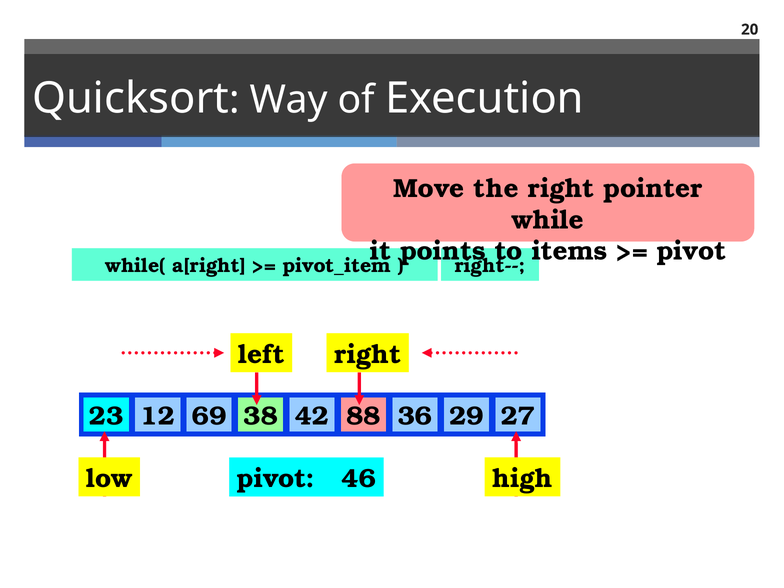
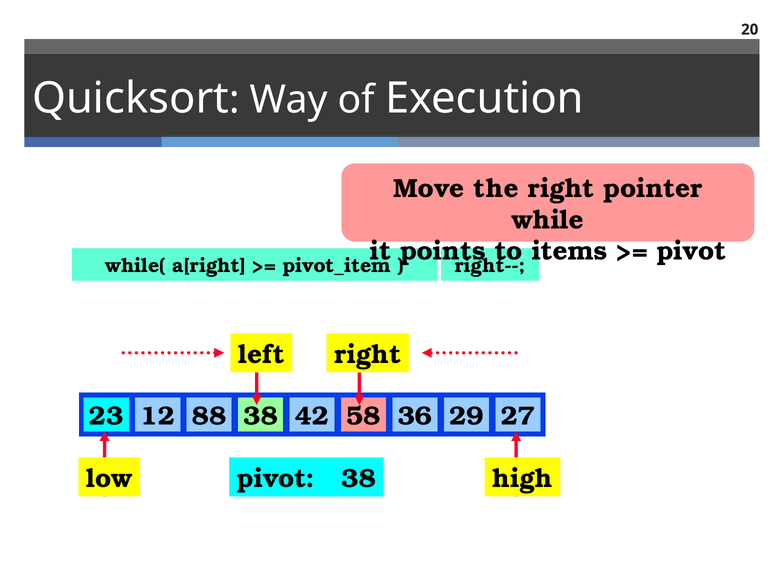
69: 69 -> 88 (209, 416)
88: 88 -> 58 (363, 416)
pivot 46: 46 -> 38 (359, 479)
